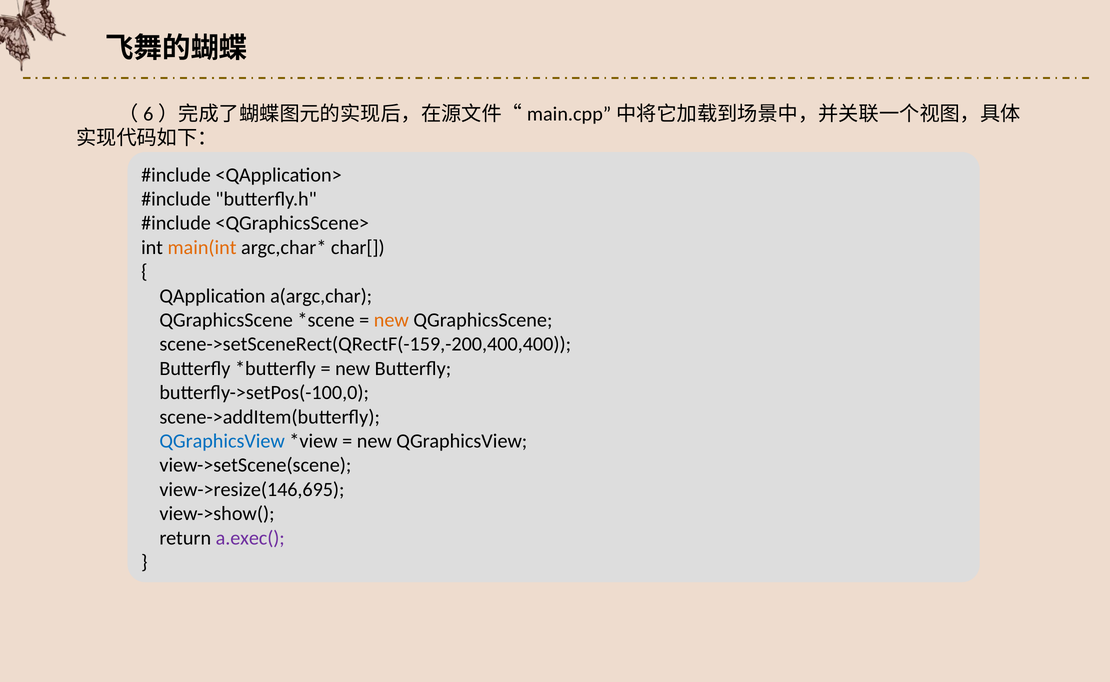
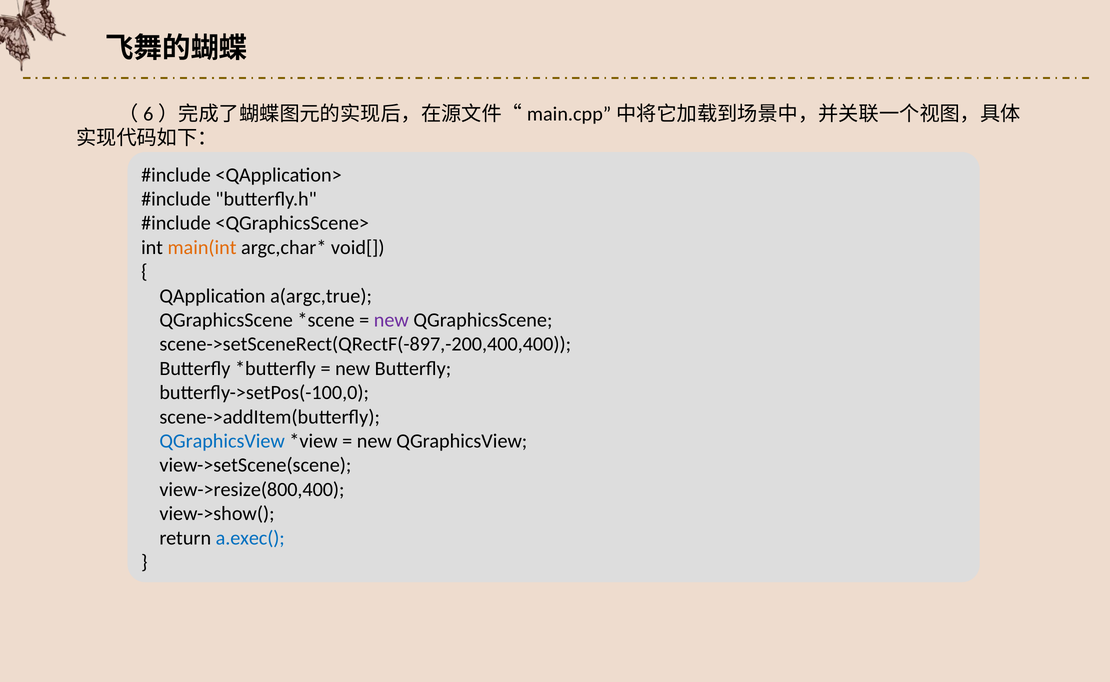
char[: char[ -> void[ (358, 248)
a(argc,char: a(argc,char -> a(argc,true (321, 296)
new colour: orange -> purple (391, 320)
scene->setSceneRect(QRectF(-159,-200,400,400: scene->setSceneRect(QRectF(-159,-200,400,400 -> scene->setSceneRect(QRectF(-897,-200,400,400 (365, 345)
view->resize(146,695: view->resize(146,695 -> view->resize(800,400 (252, 490)
a.exec( colour: purple -> blue (250, 538)
